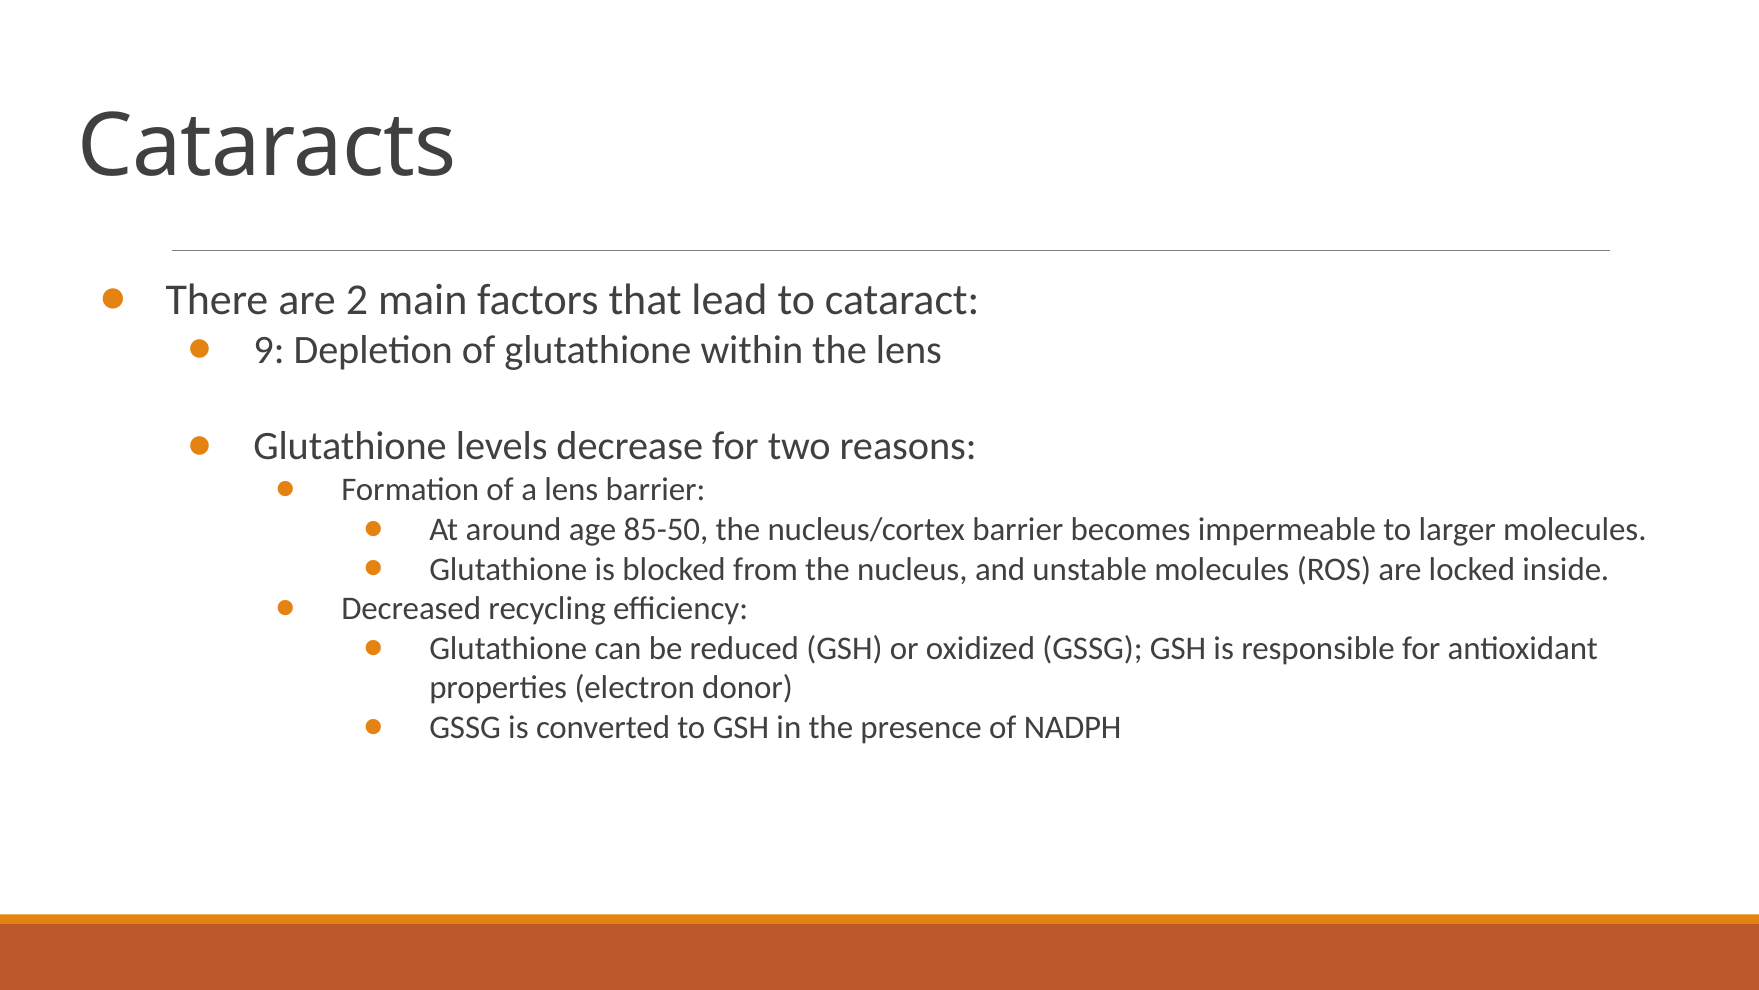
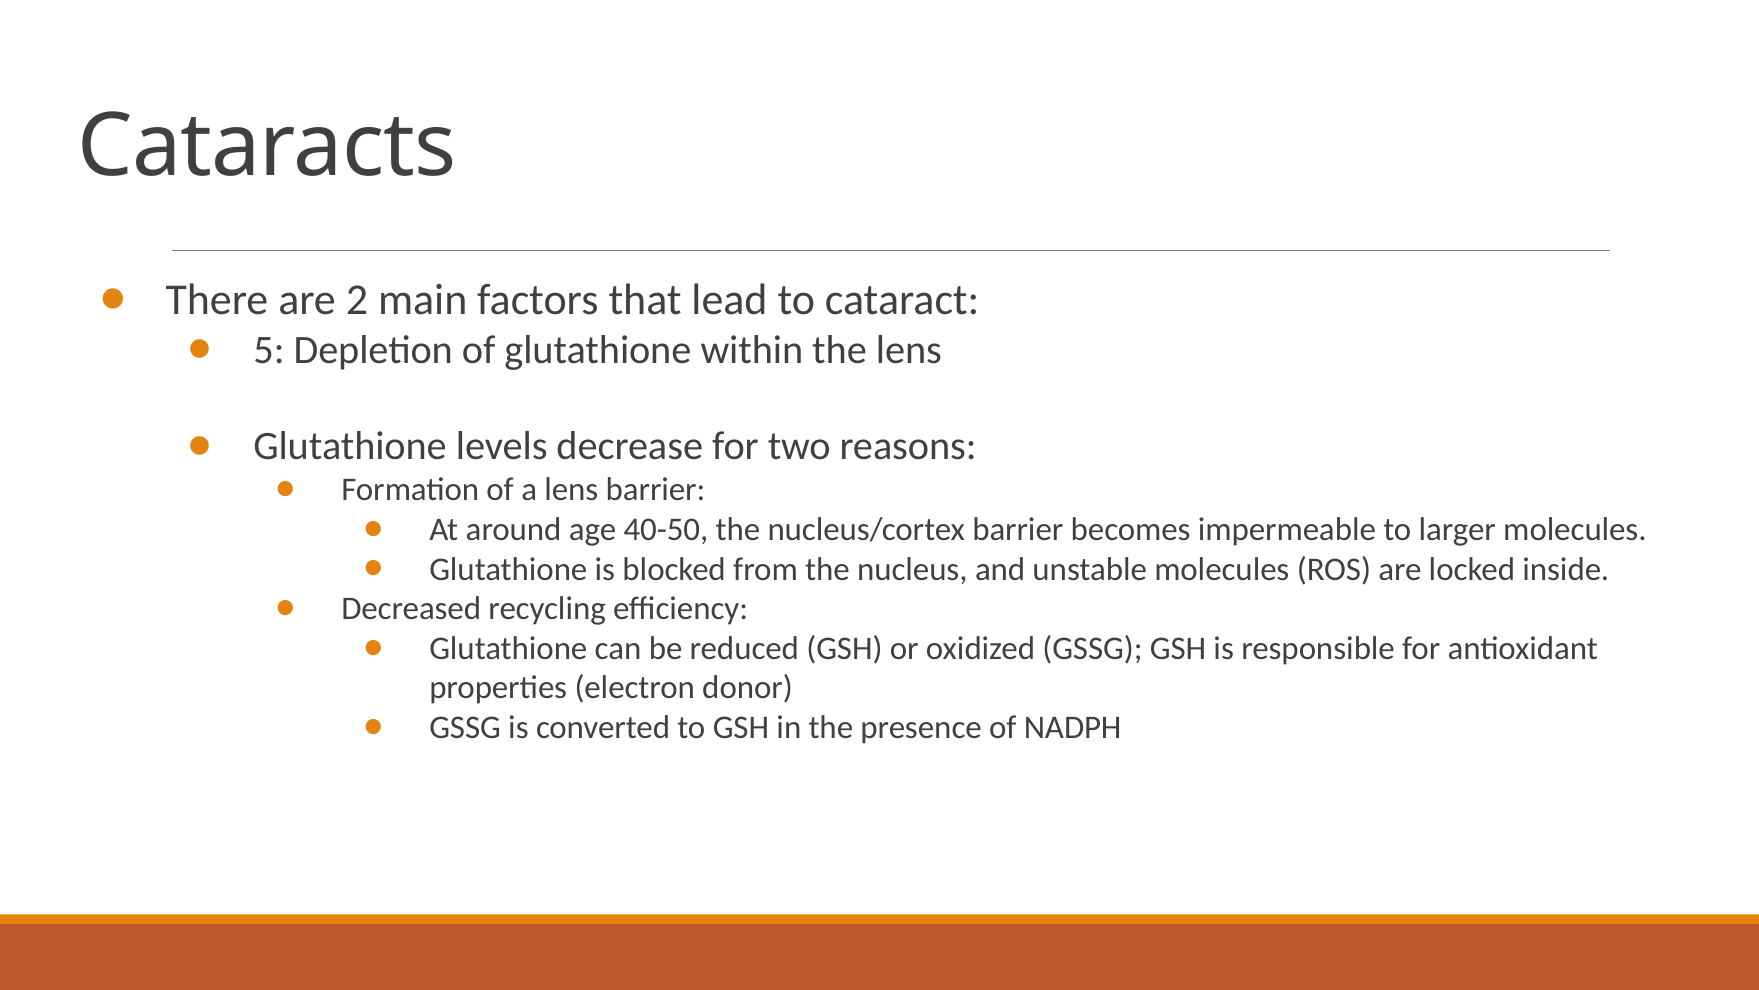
9: 9 -> 5 (269, 350)
85-50: 85-50 -> 40-50 (666, 529)
